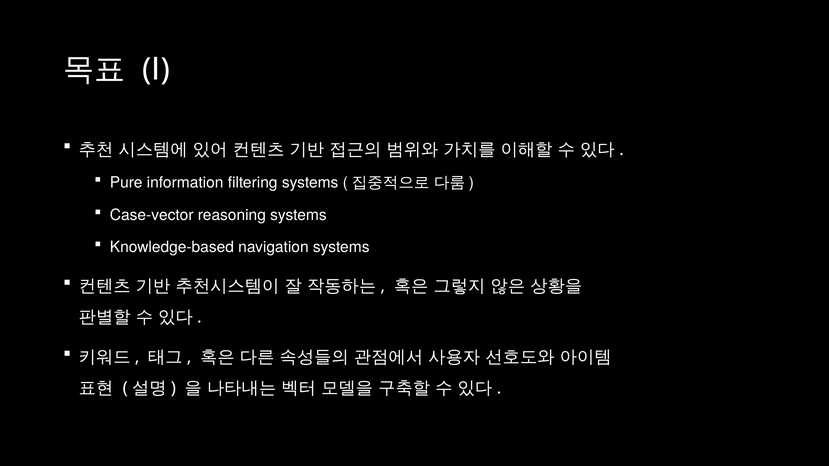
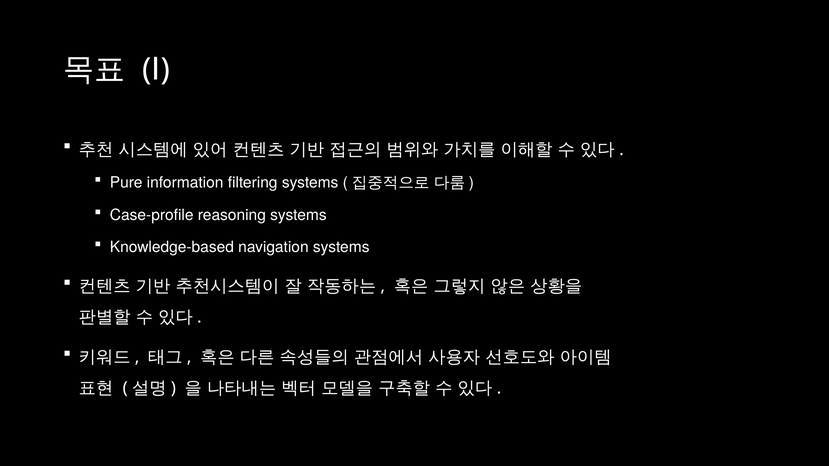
Case-vector: Case-vector -> Case-profile (152, 215)
